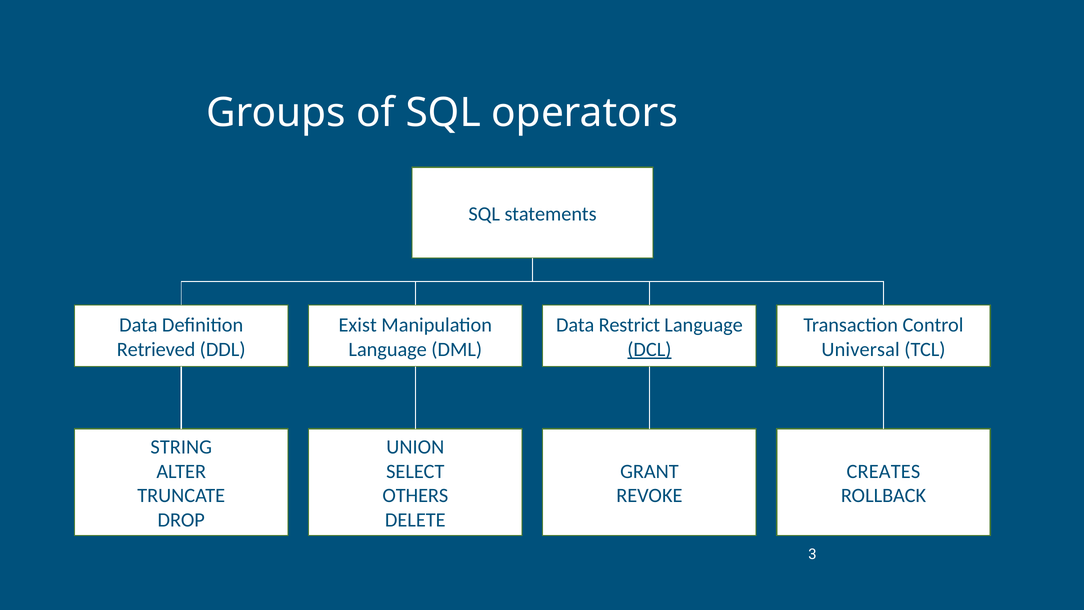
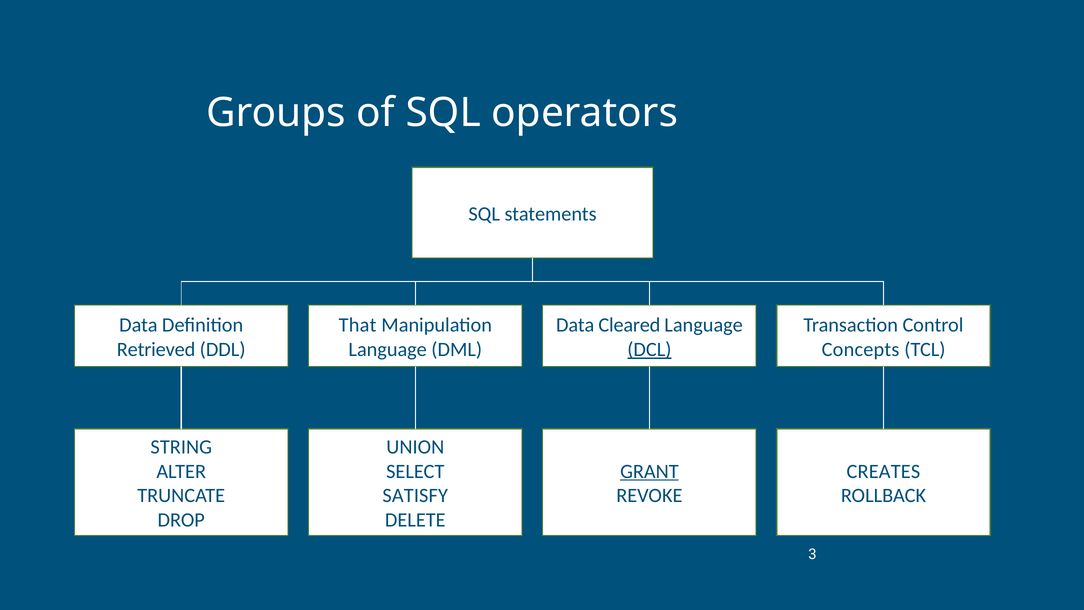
Exist: Exist -> That (358, 325)
Restrict: Restrict -> Cleared (629, 325)
Universal: Universal -> Concepts (861, 349)
GRANT underline: none -> present (649, 471)
OTHERS: OTHERS -> SATISFY (415, 495)
